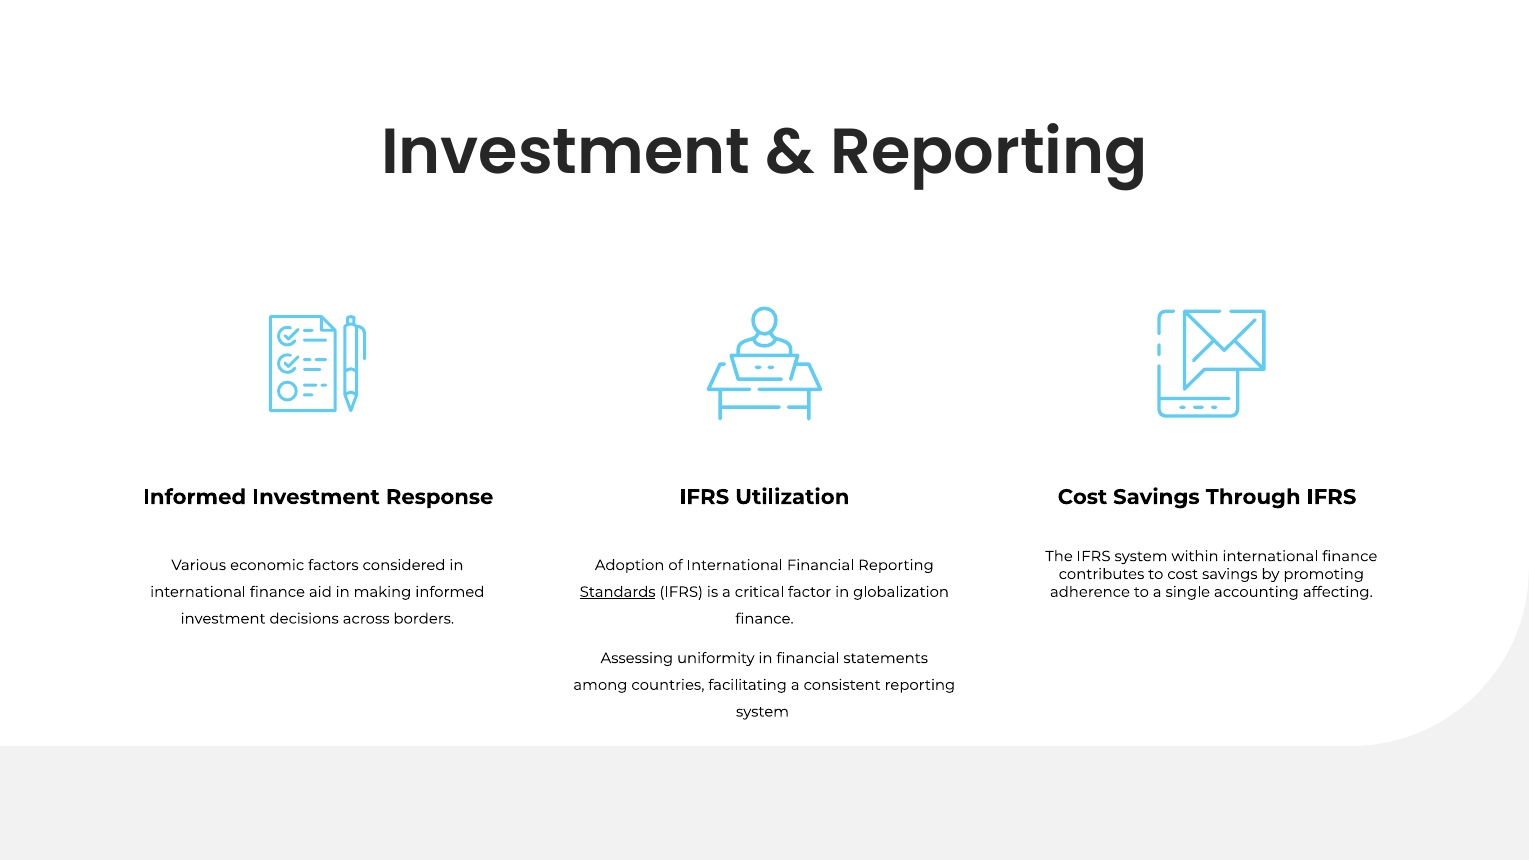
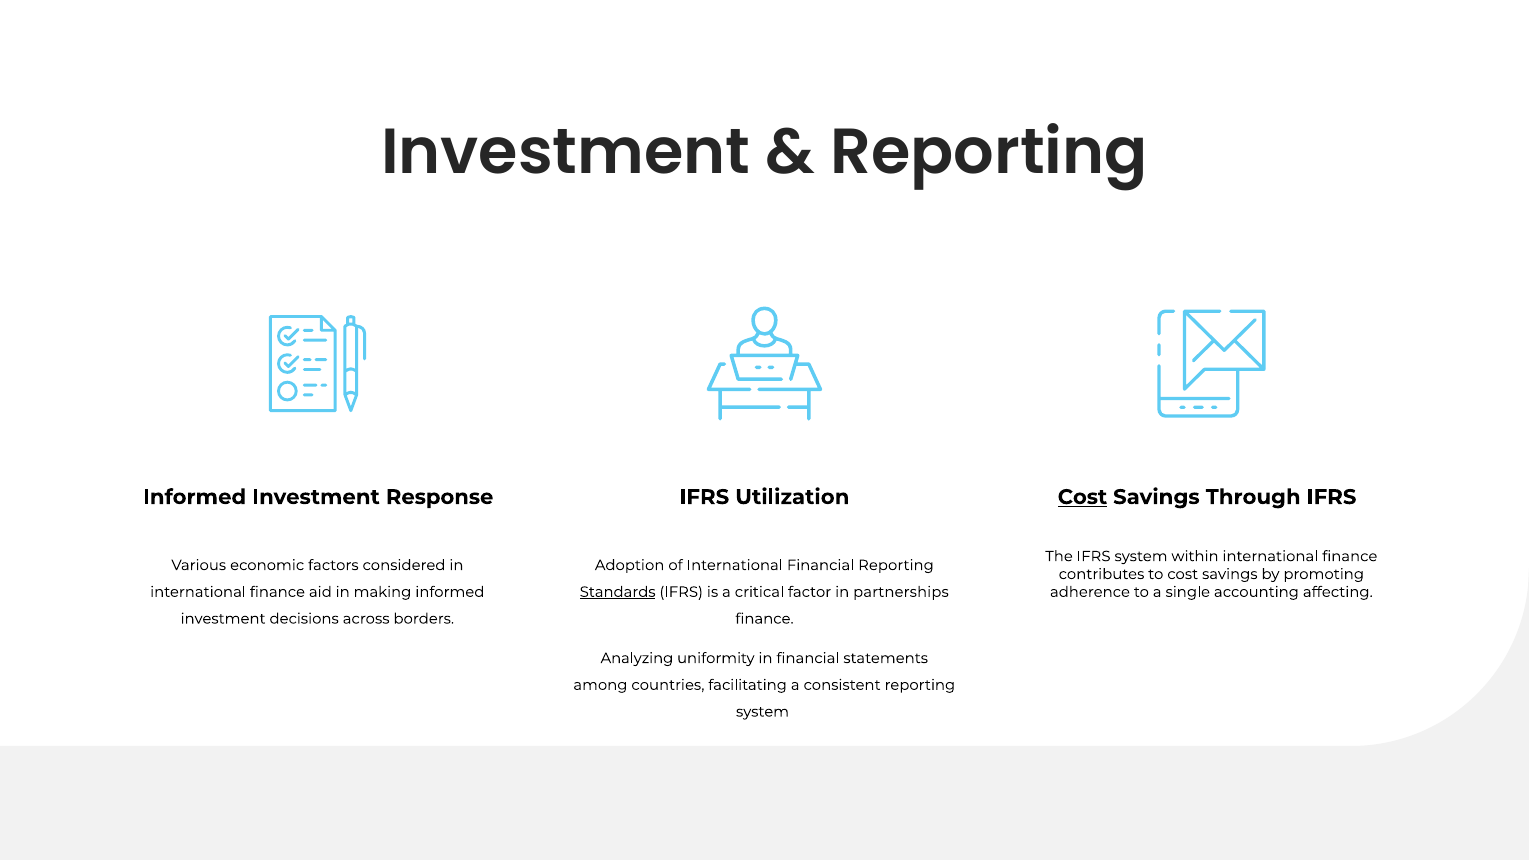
Cost underline: none -> present (1082, 497)
globalization: globalization -> partnerships (901, 592)
Assessing: Assessing -> Analyzing (637, 658)
